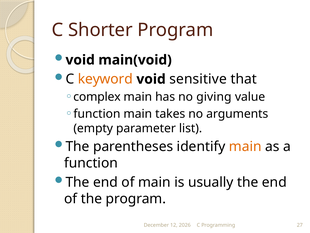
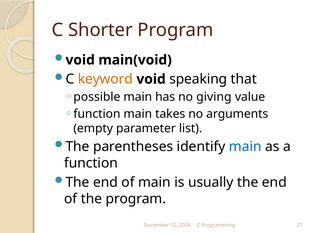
sensitive: sensitive -> speaking (198, 79)
complex: complex -> possible (97, 97)
main colour: orange -> blue (245, 146)
